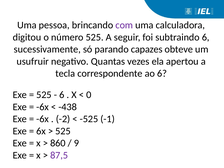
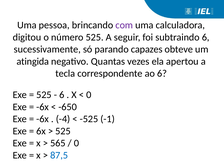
usufruir: usufruir -> atingida (33, 61)
-438: -438 -> -650 (68, 107)
-2: -2 -> -4 (63, 119)
860: 860 -> 565 (58, 143)
9: 9 -> 0 (77, 143)
87,5 colour: purple -> blue (59, 155)
